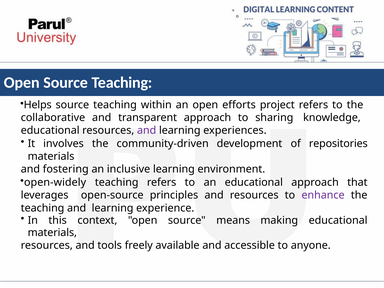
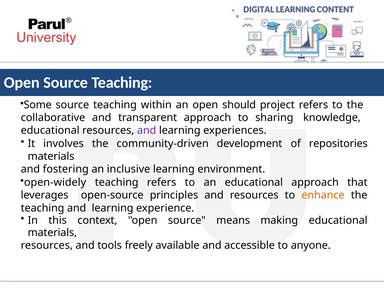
Helps: Helps -> Some (38, 105)
efforts: efforts -> should (239, 105)
enhance colour: purple -> orange (323, 195)
